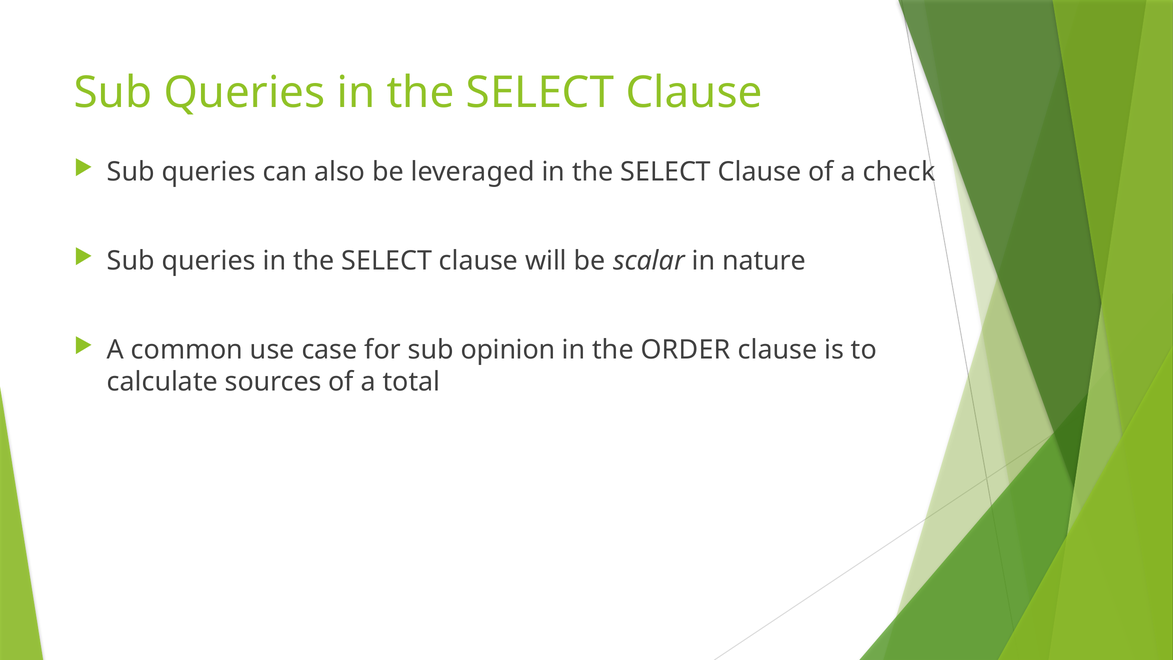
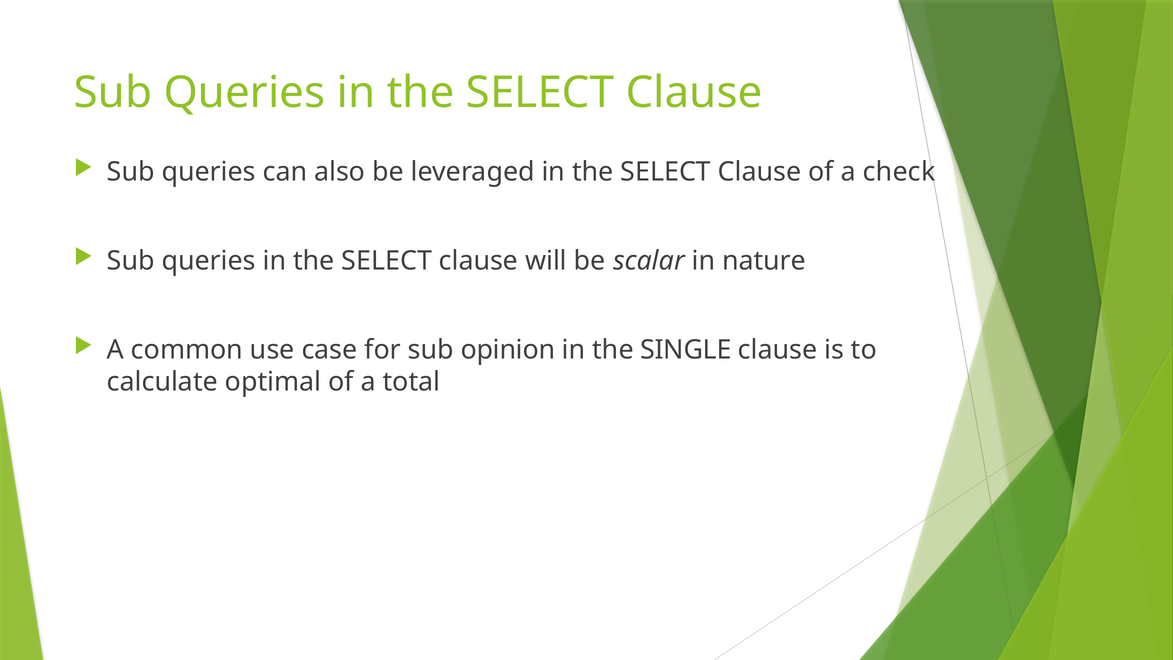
ORDER: ORDER -> SINGLE (686, 350)
sources: sources -> optimal (273, 382)
